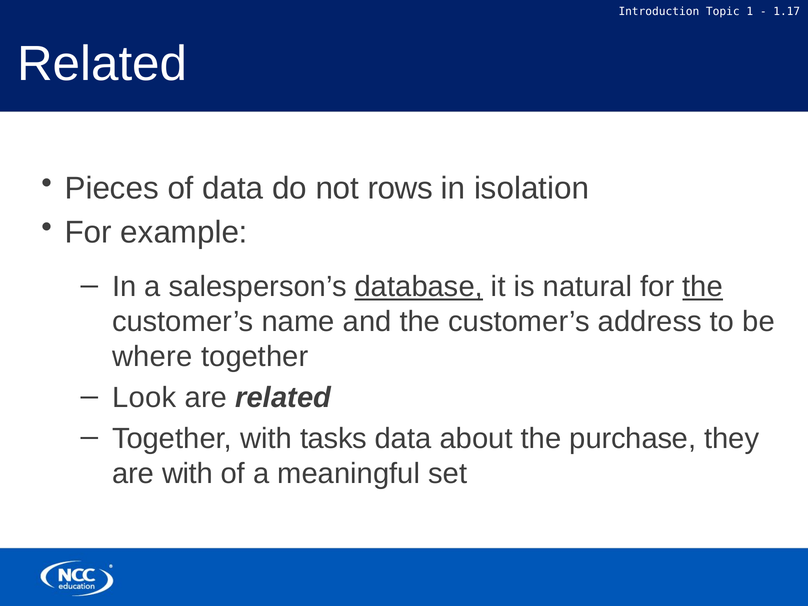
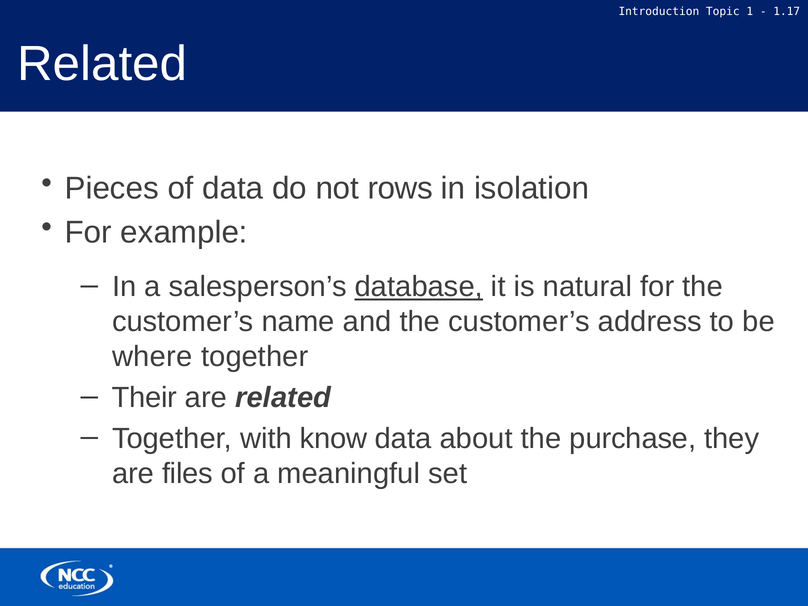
the underline: present -> none (703, 287)
Look: Look -> Their (145, 398)
tasks: tasks -> know (334, 438)
are with: with -> files (188, 473)
